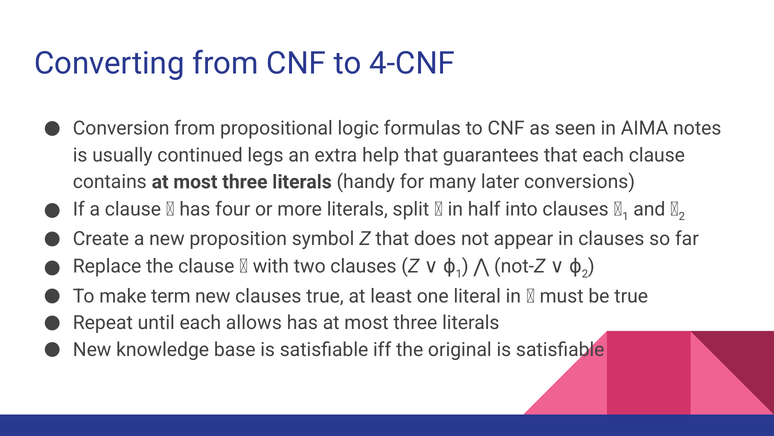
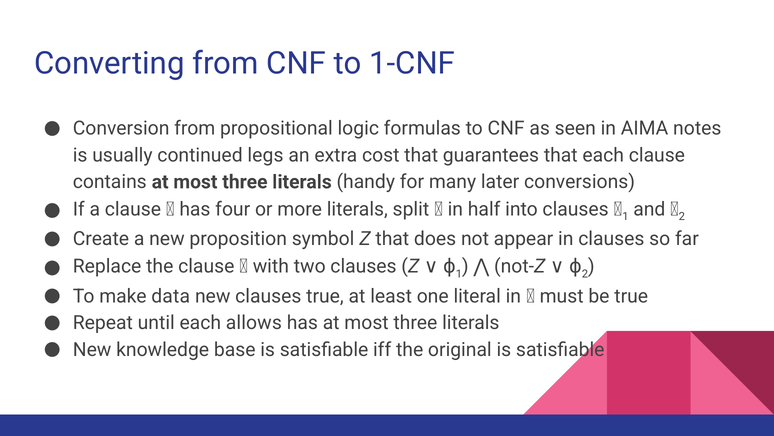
4-CNF: 4-CNF -> 1-CNF (412, 63)
help: help -> cost (381, 155)
term: term -> data (171, 296)
